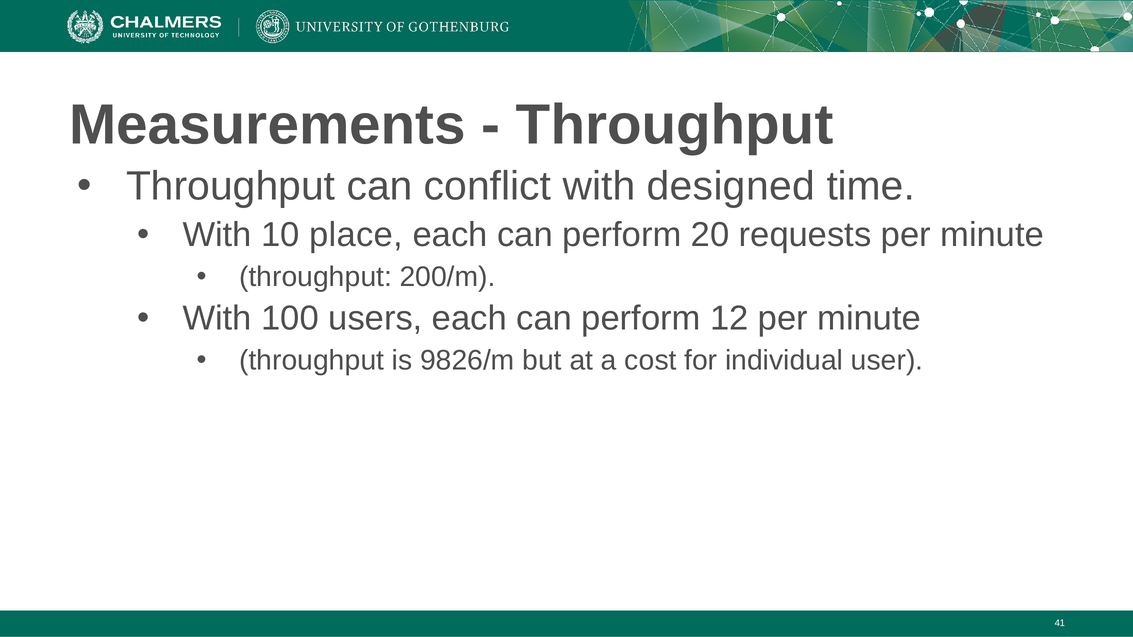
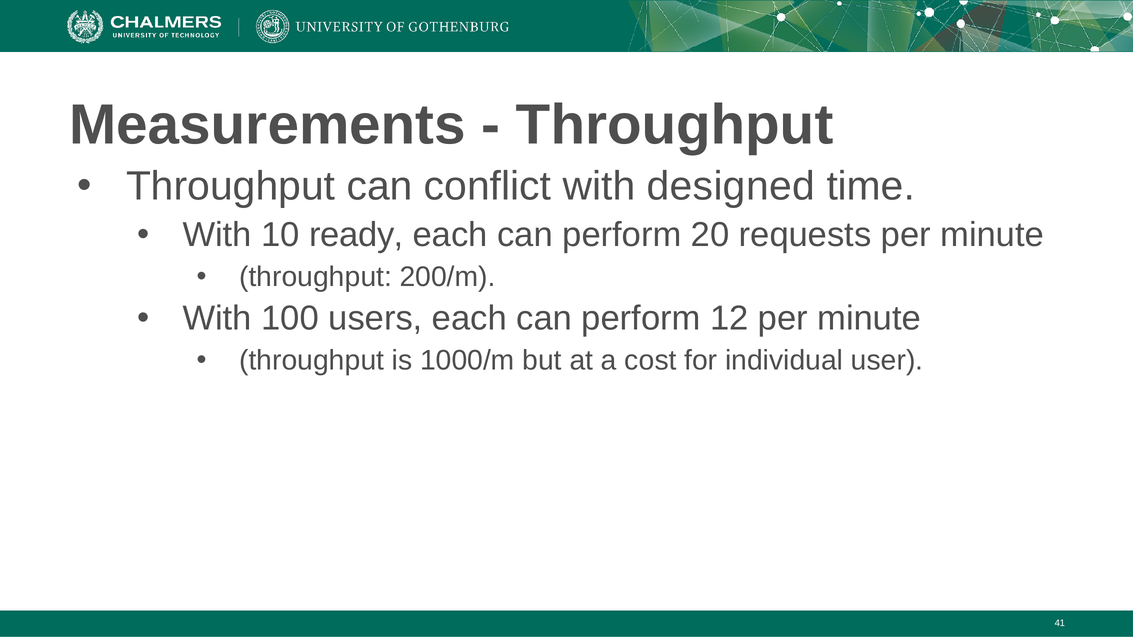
place: place -> ready (356, 235)
9826/m: 9826/m -> 1000/m (467, 361)
